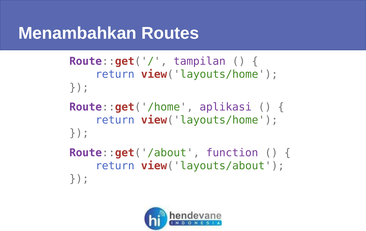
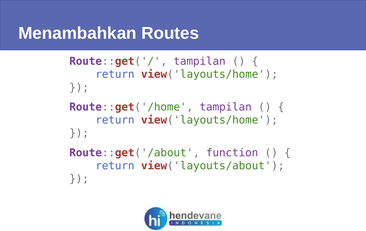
Route::get('/home aplikasi: aplikasi -> tampilan (226, 107)
